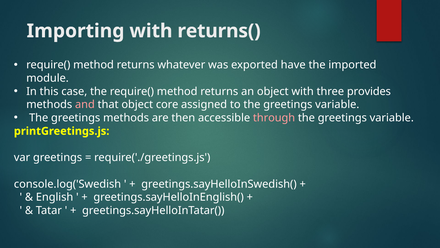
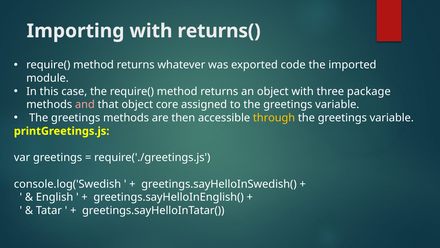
have: have -> code (293, 65)
provides: provides -> package (369, 91)
through colour: pink -> yellow (274, 118)
